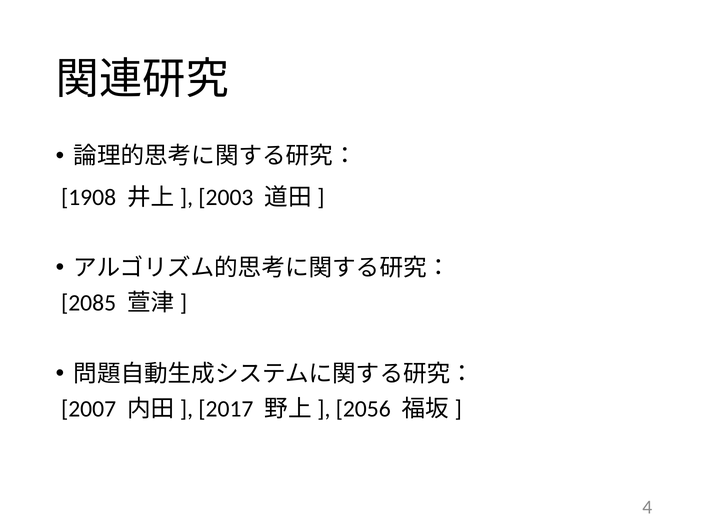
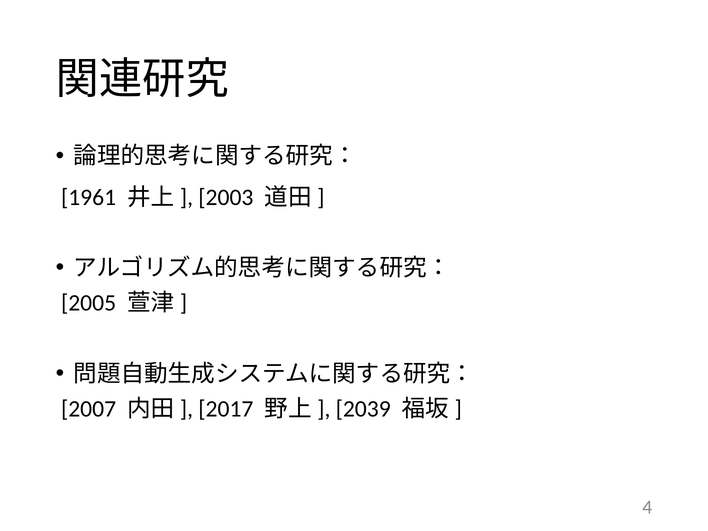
1908: 1908 -> 1961 (89, 198)
2085: 2085 -> 2005 (89, 303)
2056: 2056 -> 2039 (363, 409)
